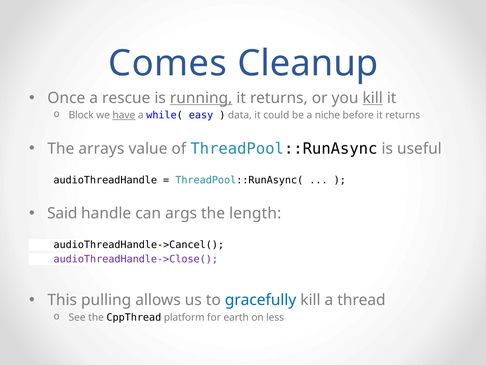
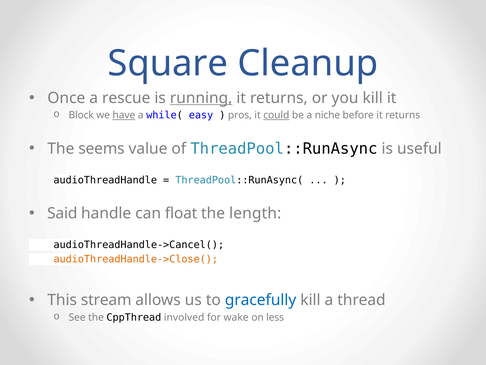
Comes: Comes -> Square (168, 63)
kill underline: present -> none (373, 98)
data: data -> pros (240, 115)
could underline: none -> present (276, 115)
arrays: arrays -> seems (101, 148)
args: args -> float (181, 213)
audioThreadHandle->Close( colour: purple -> orange (136, 259)
pulling: pulling -> stream (106, 300)
platform: platform -> involved (184, 317)
earth: earth -> wake (236, 317)
